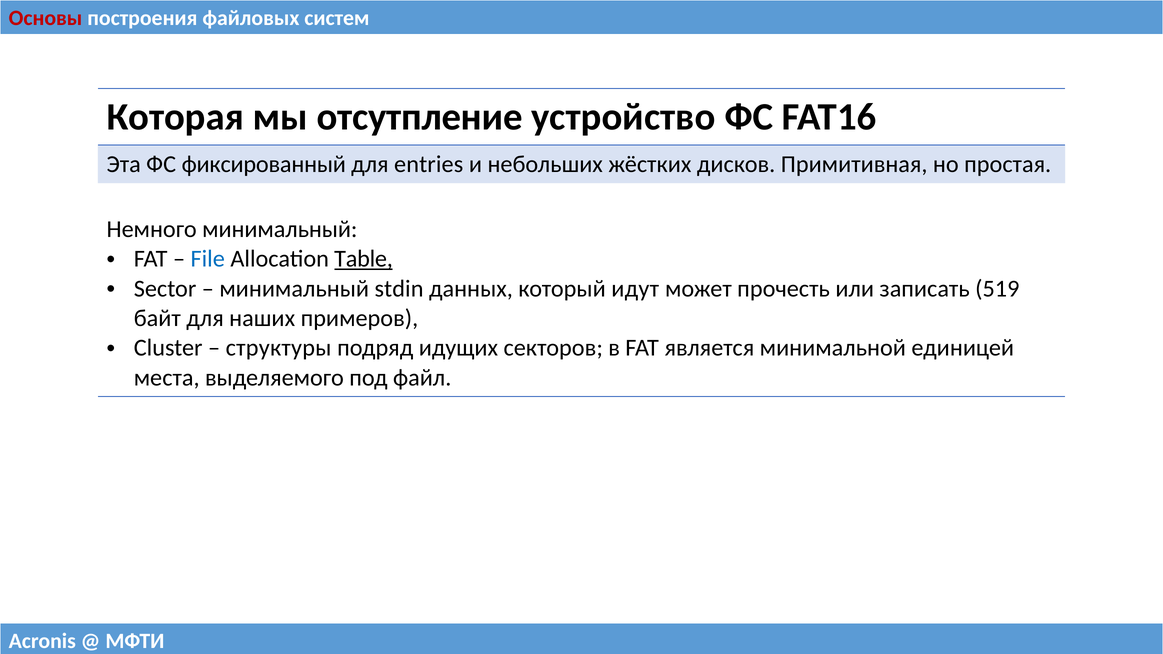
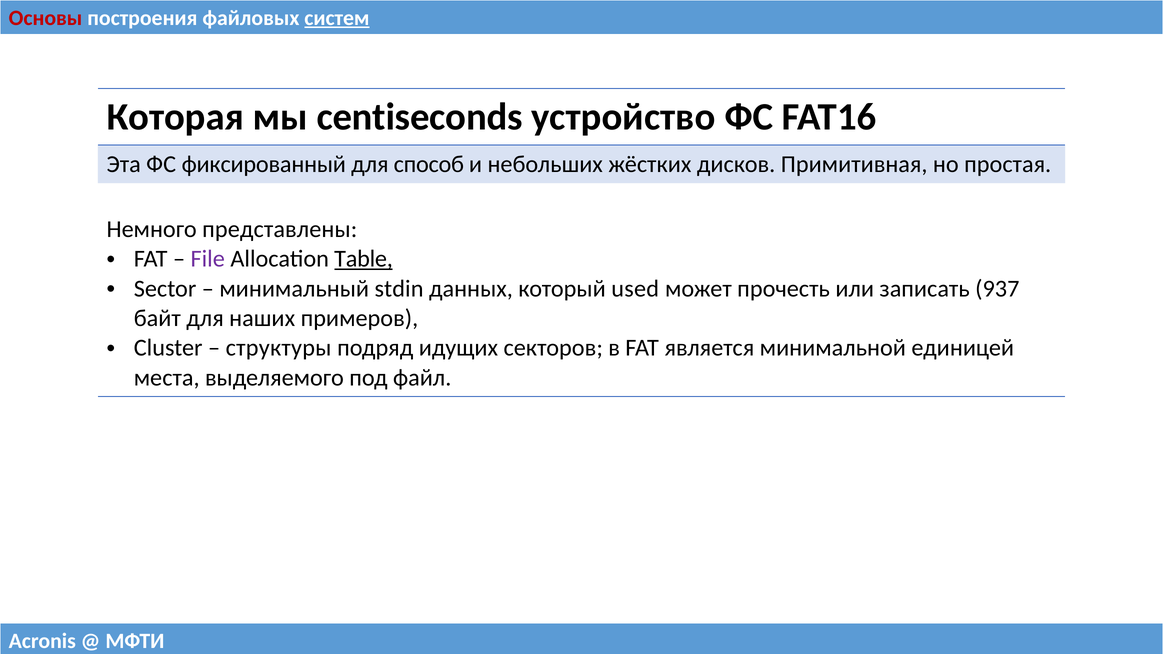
систем underline: none -> present (337, 18)
отсутпление: отсутпление -> centiseconds (420, 117)
entries: entries -> способ (429, 164)
Немного минимальный: минимальный -> представлены (280, 229)
File colour: blue -> purple (208, 259)
идут: идут -> used (635, 289)
519: 519 -> 937 (997, 289)
